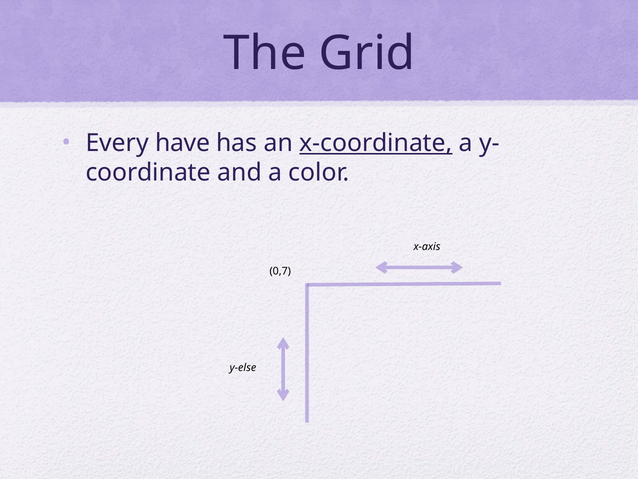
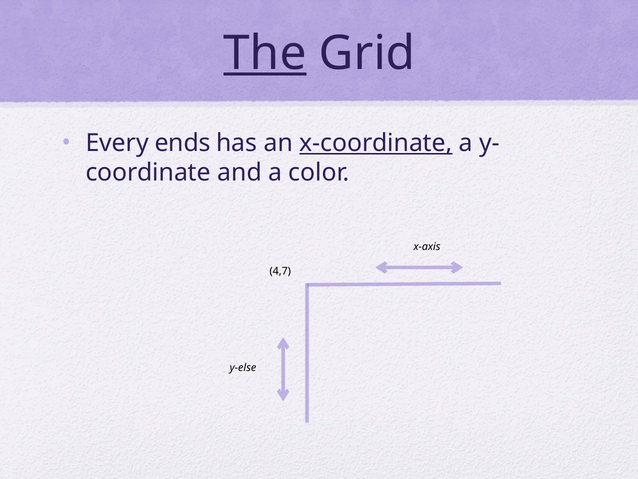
The underline: none -> present (265, 53)
have: have -> ends (183, 143)
0,7: 0,7 -> 4,7 (280, 271)
